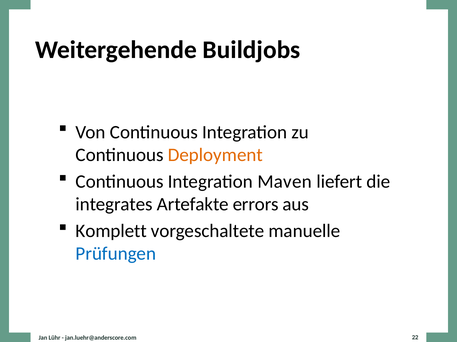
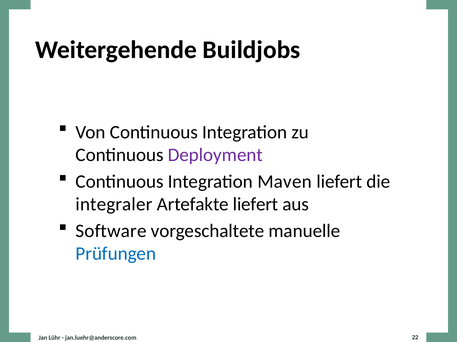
Deployment colour: orange -> purple (215, 155)
integrates: integrates -> integraler (114, 205)
Artefakte errors: errors -> liefert (256, 205)
Komplett: Komplett -> Software (111, 231)
